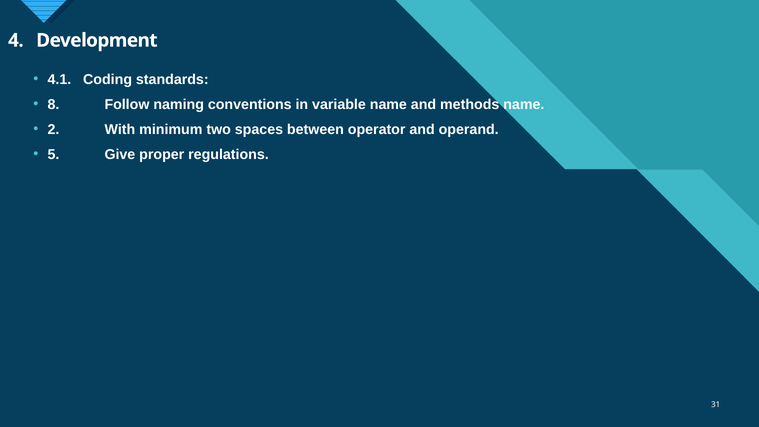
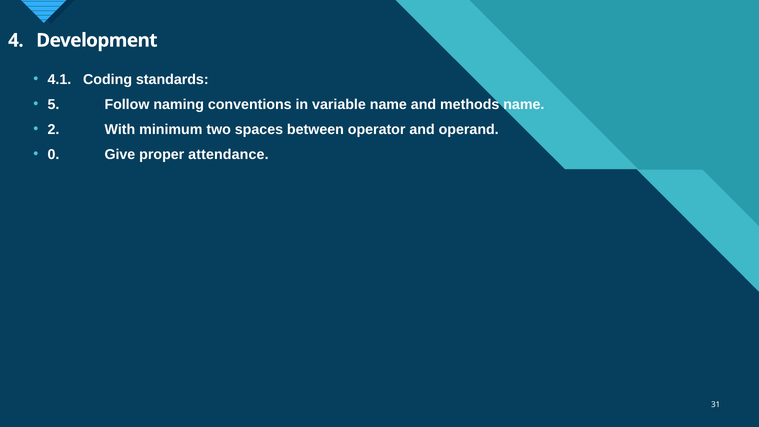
8: 8 -> 5 (54, 105)
5: 5 -> 0 (54, 154)
regulations: regulations -> attendance (228, 154)
